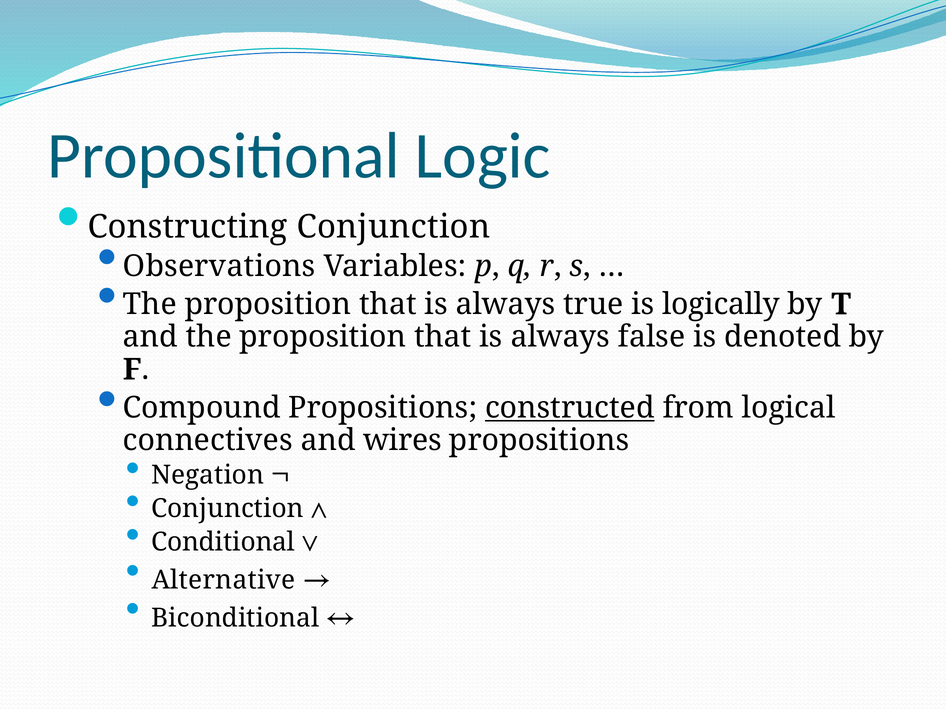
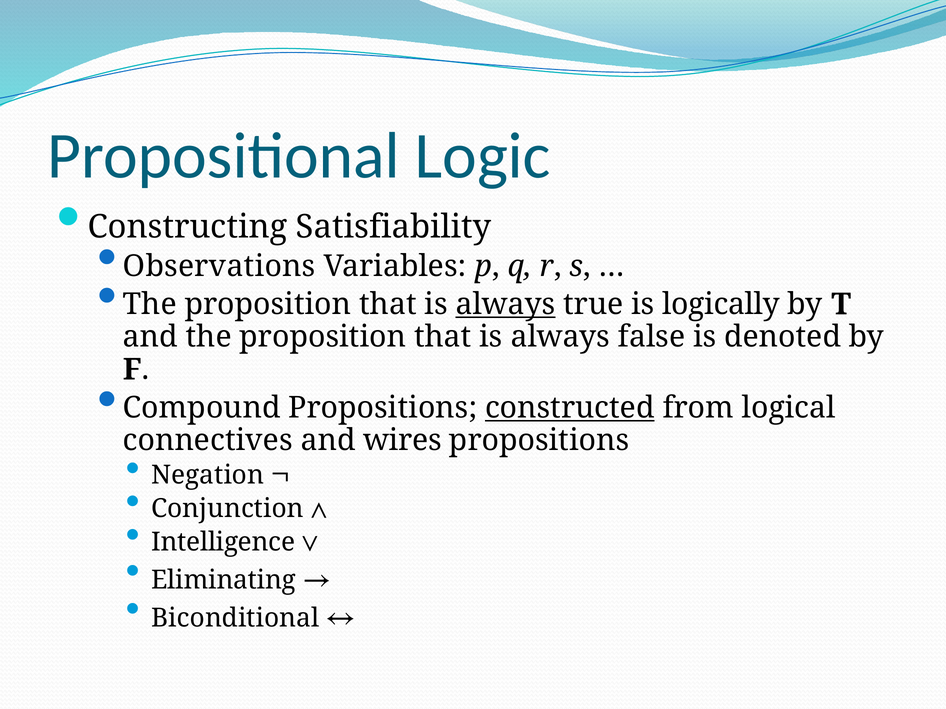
Constructing Conjunction: Conjunction -> Satisfiability (394, 227)
always underline: none -> present (505, 305)
Conditional: Conditional -> Intelligence (223, 542)
Alternative: Alternative -> Eliminating (224, 580)
